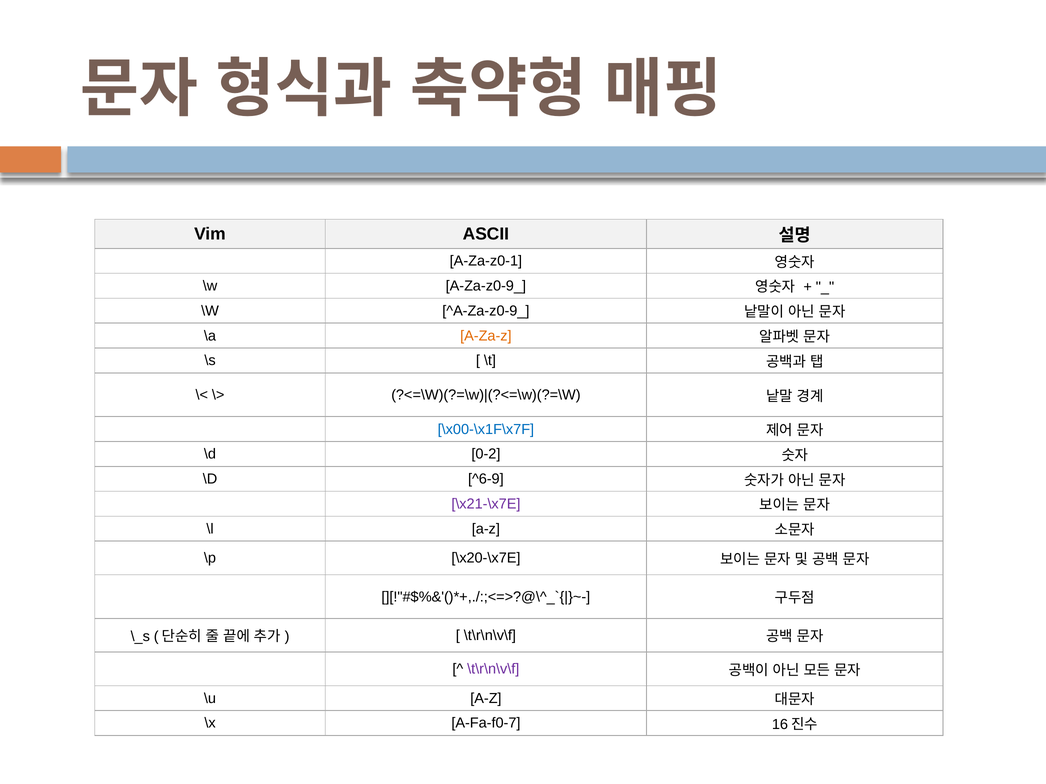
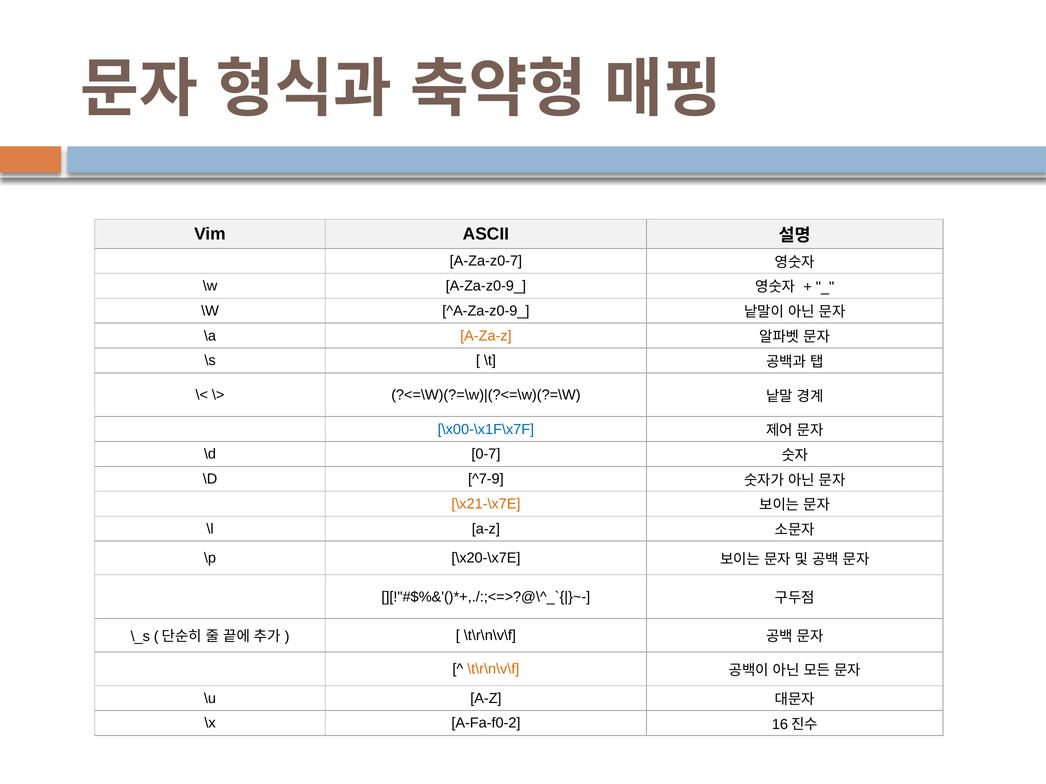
A-Za-z0-1: A-Za-z0-1 -> A-Za-z0-7 (486, 261)
0-2: 0-2 -> 0-7 (486, 454)
^6-9: ^6-9 -> ^7-9 (486, 479)
\x21-\x7E colour: purple -> orange (486, 504)
\t\r\n\v\f colour: purple -> orange (493, 669)
A-Fa-f0-7: A-Fa-f0-7 -> A-Fa-f0-2 (486, 724)
